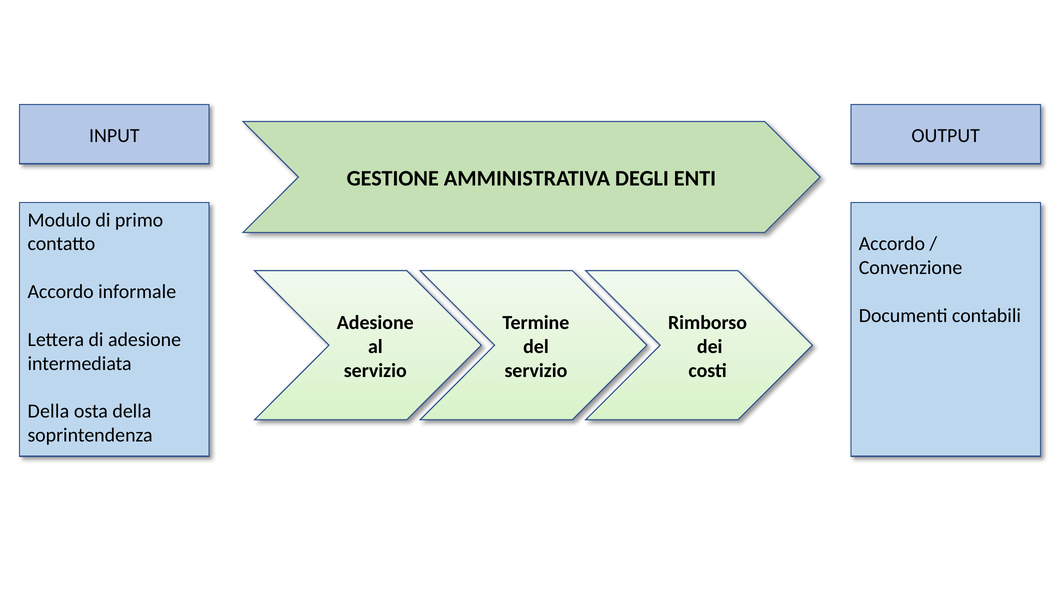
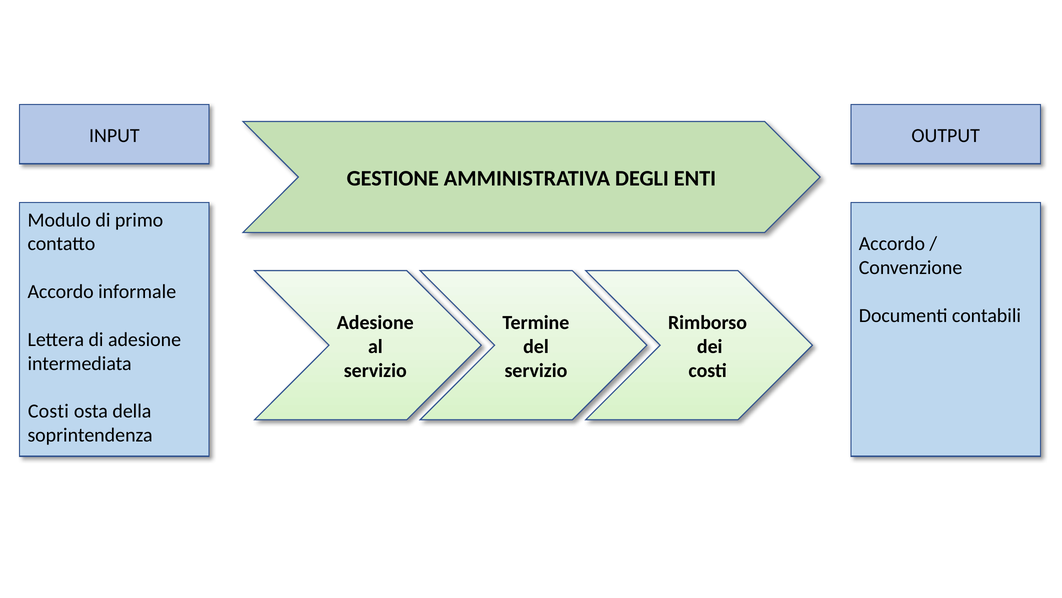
Della: Della -> Costi (48, 411)
